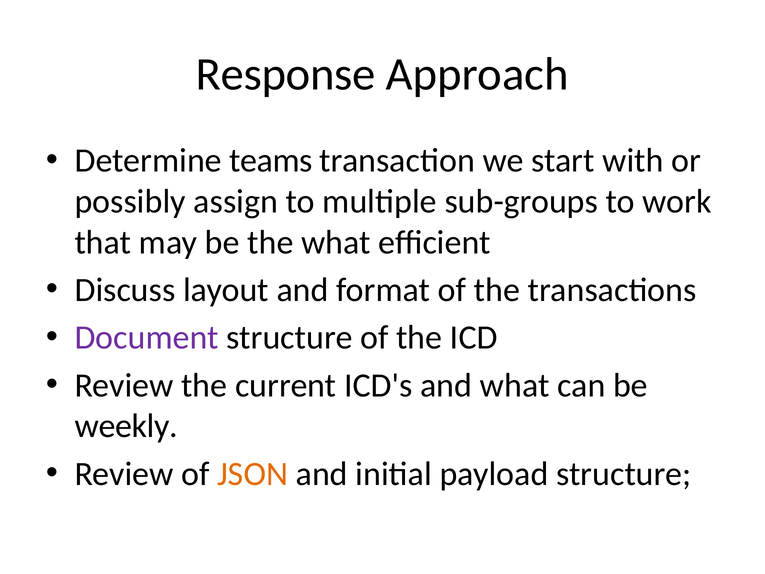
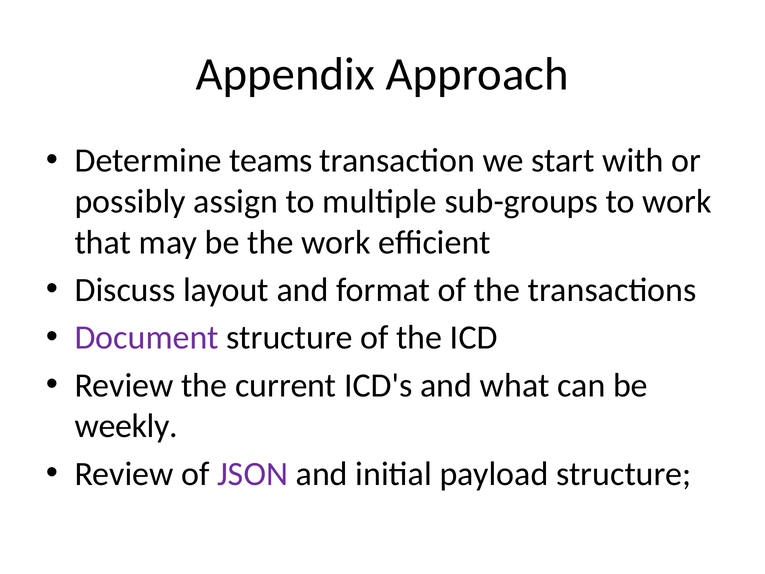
Response: Response -> Appendix (285, 74)
the what: what -> work (336, 242)
JSON colour: orange -> purple (253, 474)
